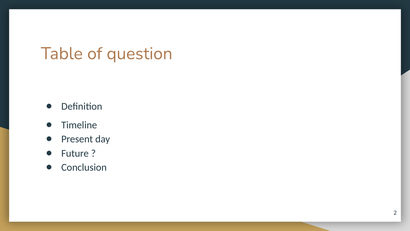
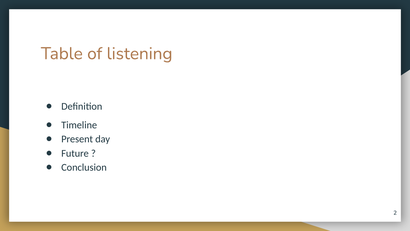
question: question -> listening (140, 53)
